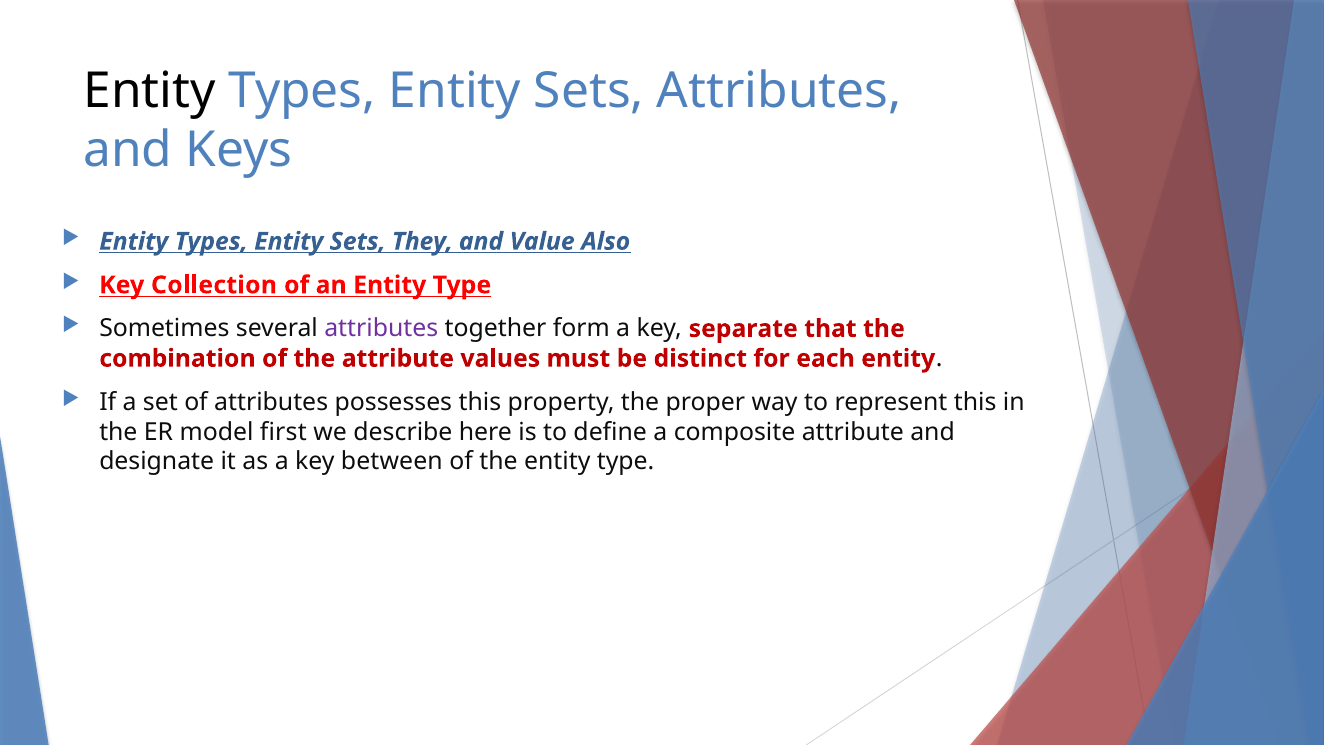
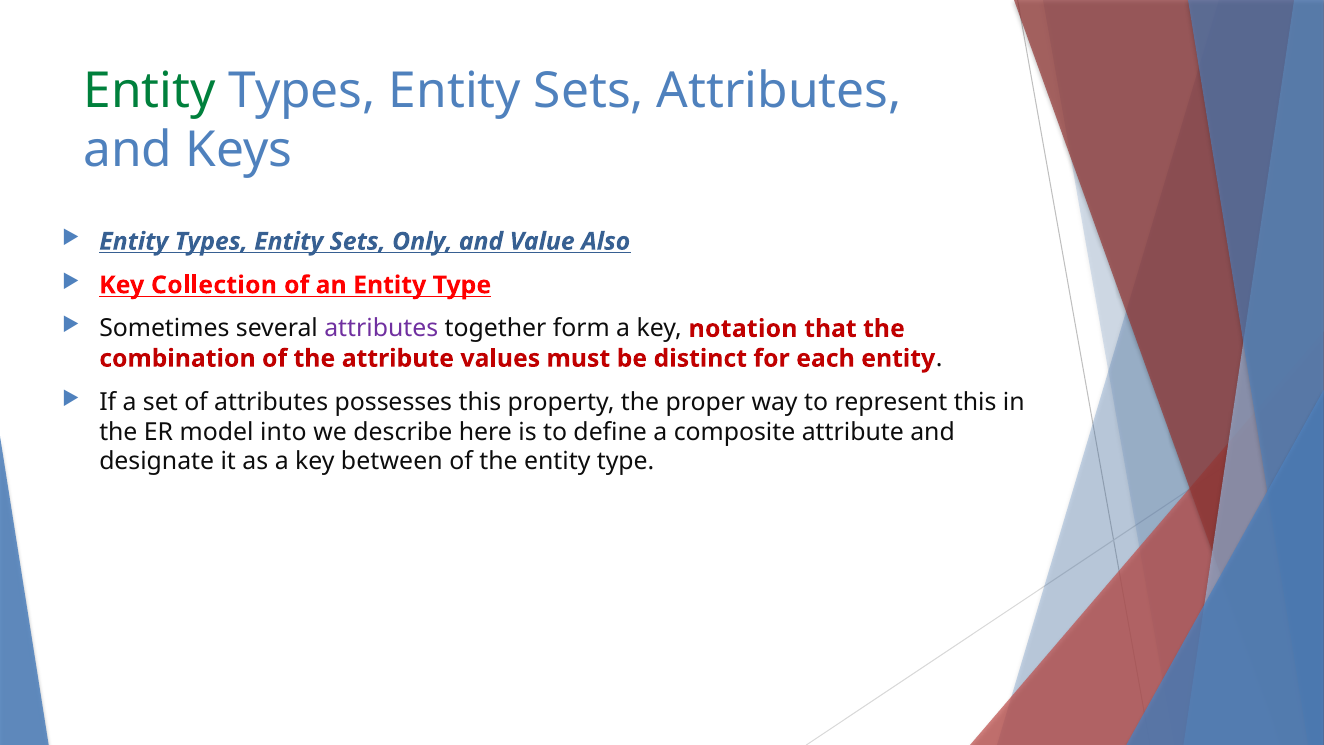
Entity colour: black -> green (150, 91)
They: They -> Only (422, 241)
separate: separate -> notation (743, 329)
first: first -> into (283, 432)
